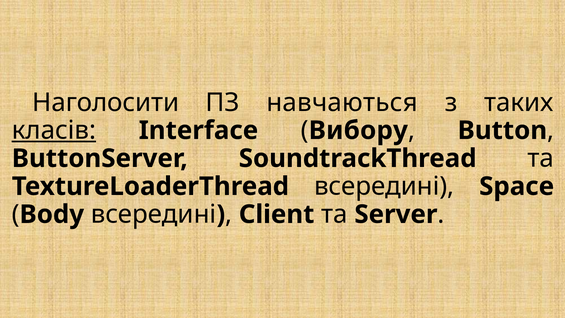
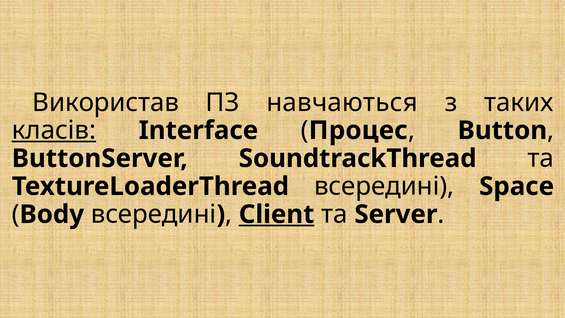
Наголосити: Наголосити -> Використав (106, 102)
Вибору: Вибору -> Процес (358, 130)
Client underline: none -> present (277, 214)
